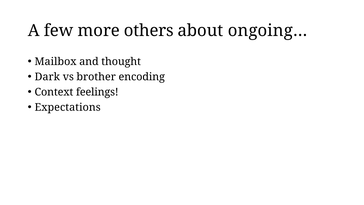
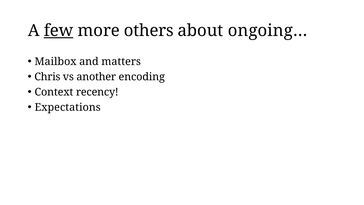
few underline: none -> present (59, 31)
thought: thought -> matters (121, 62)
Dark: Dark -> Chris (47, 77)
brother: brother -> another (96, 77)
feelings: feelings -> recency (97, 92)
